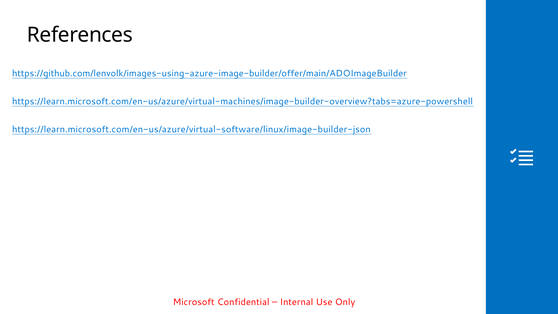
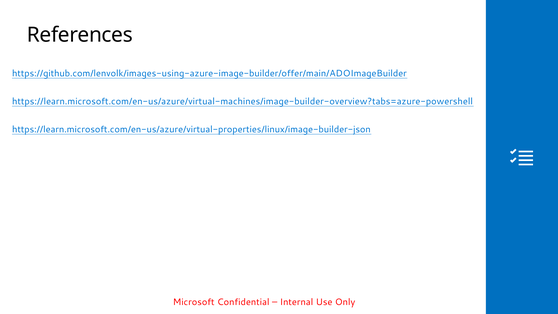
https://learn.microsoft.com/en-us/azure/virtual-software/linux/image-builder-json: https://learn.microsoft.com/en-us/azure/virtual-software/linux/image-builder-json -> https://learn.microsoft.com/en-us/azure/virtual-properties/linux/image-builder-json (191, 129)
